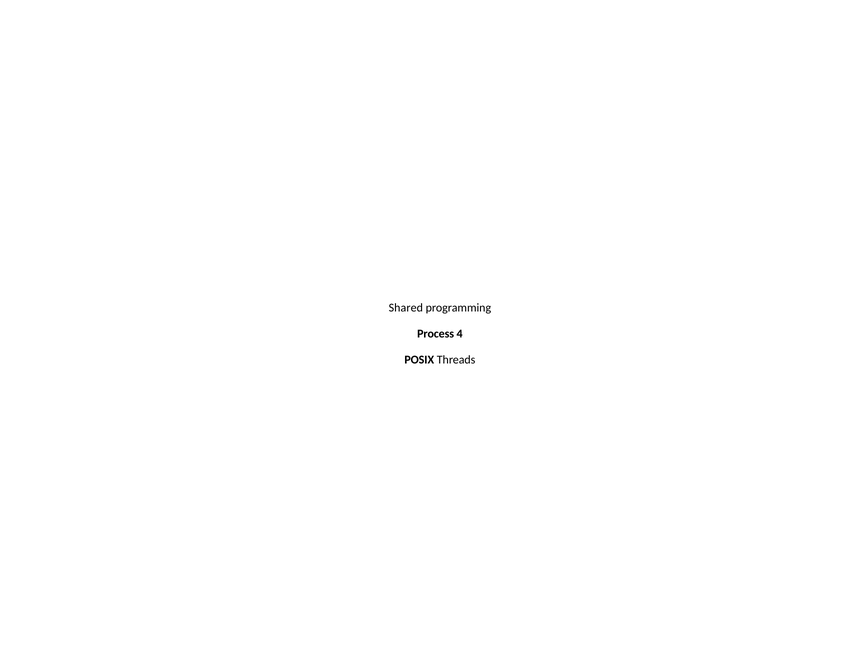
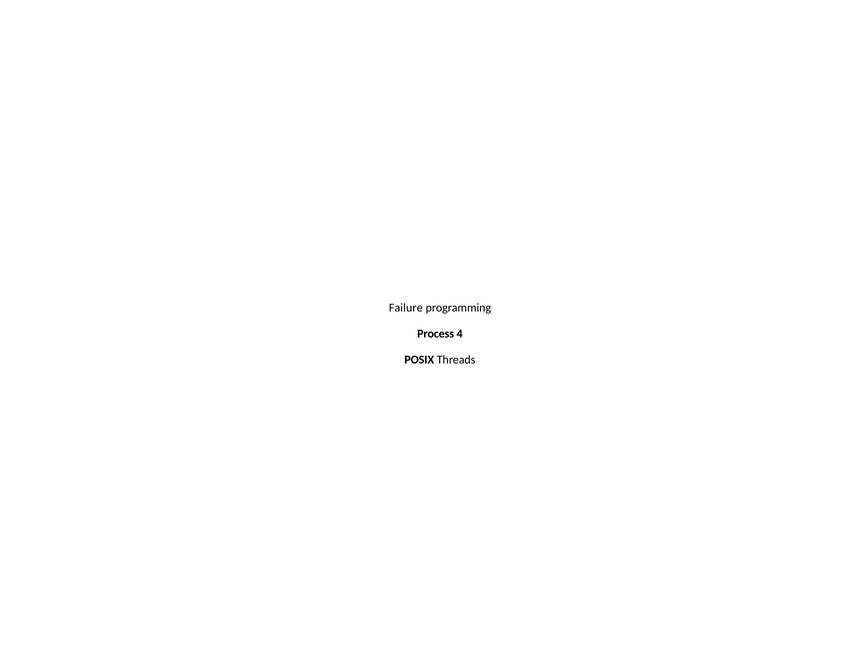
Shared: Shared -> Failure (406, 308)
